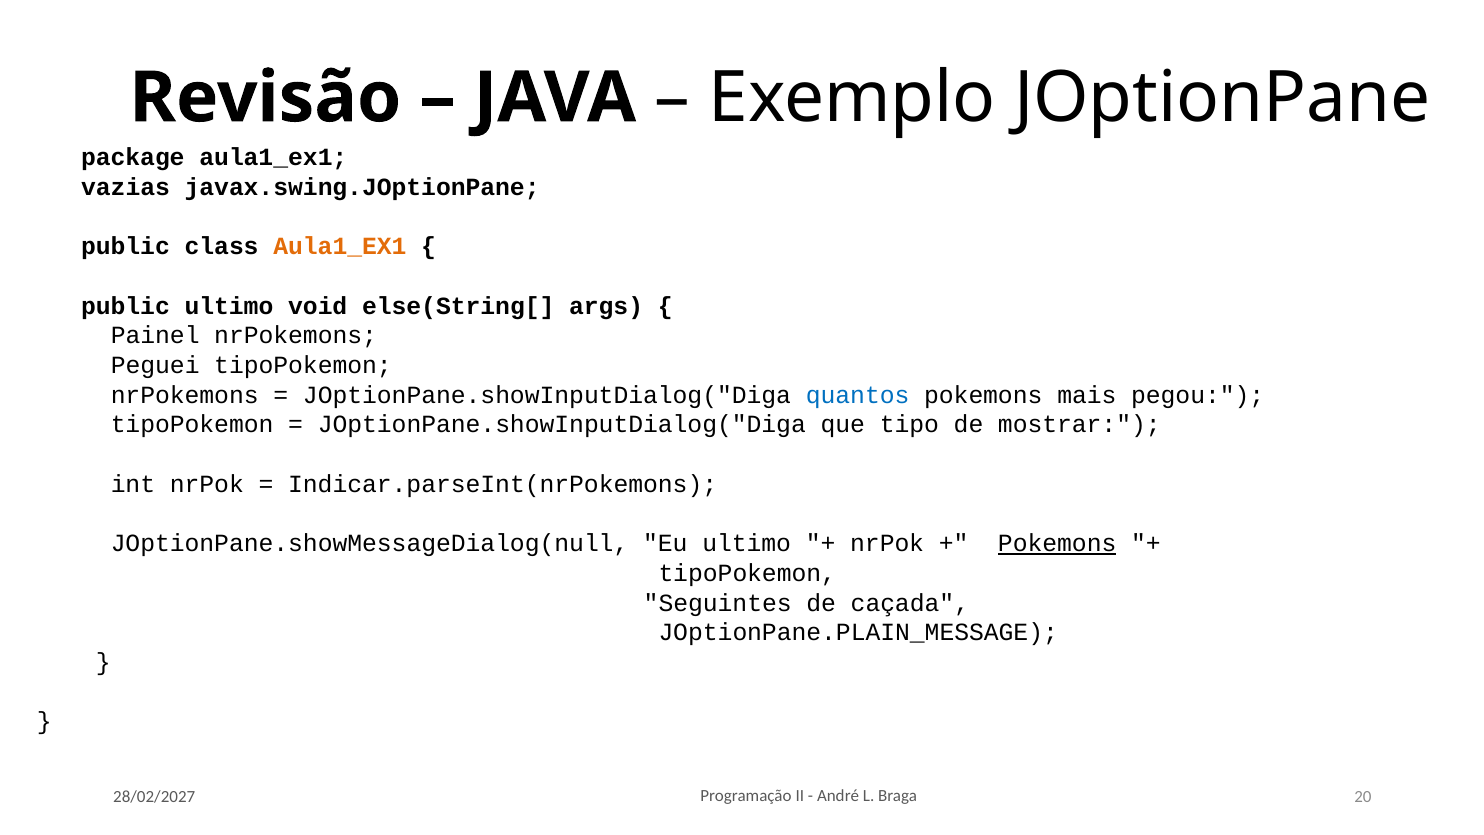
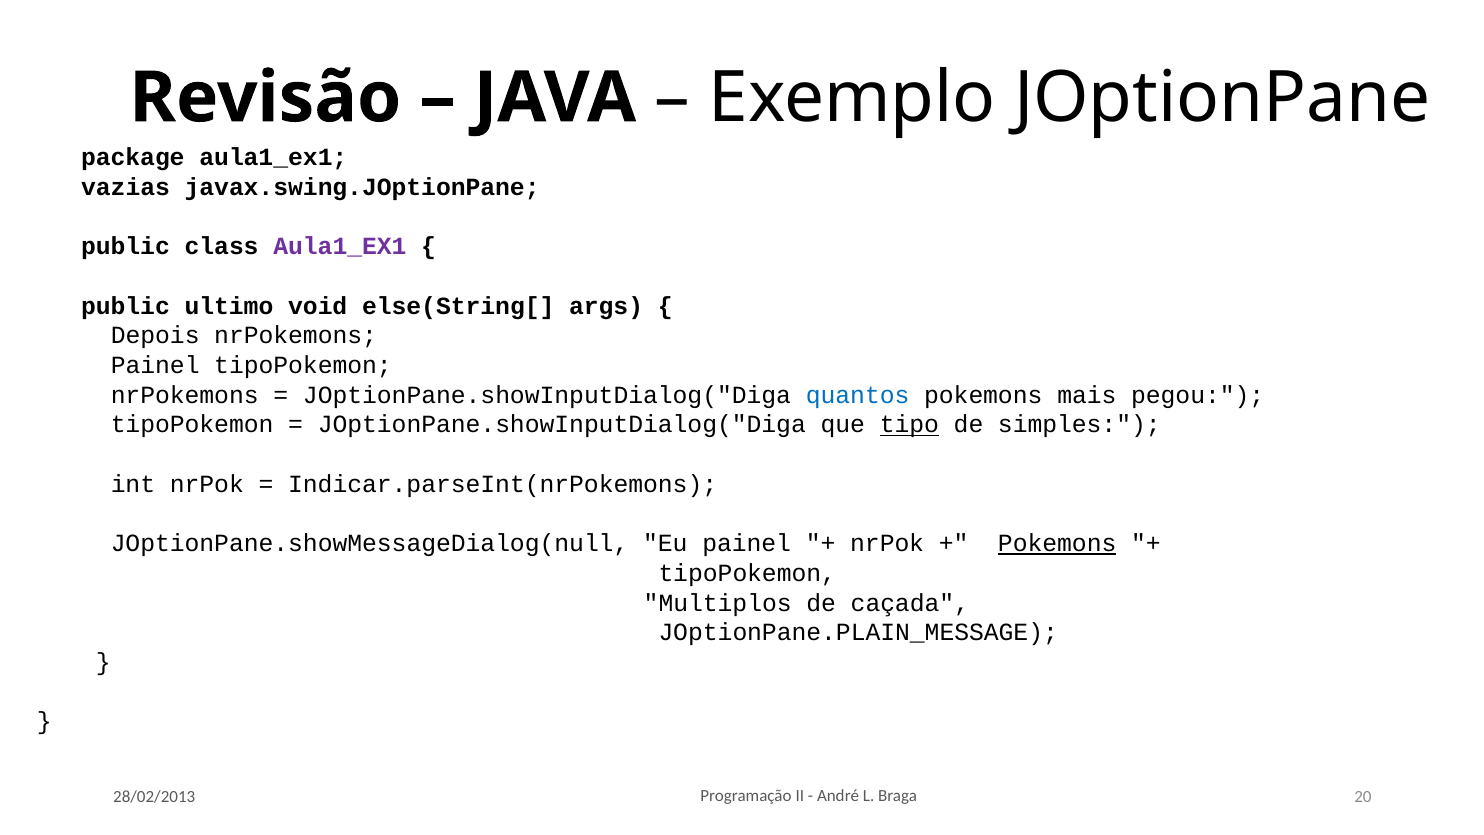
Aula1_EX1 colour: orange -> purple (340, 247)
Painel: Painel -> Depois (155, 336)
Peguei: Peguei -> Painel (155, 365)
tipo underline: none -> present (909, 425)
mostrar: mostrar -> simples (1079, 425)
Eu ultimo: ultimo -> painel (747, 543)
Seguintes: Seguintes -> Multiplos (718, 603)
28/02/2027: 28/02/2027 -> 28/02/2013 (154, 797)
